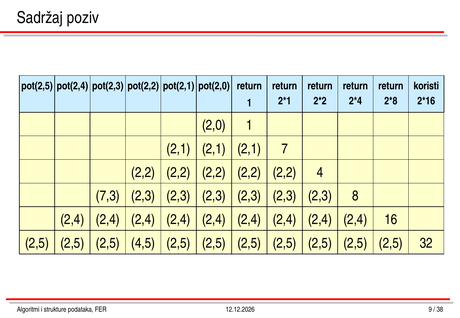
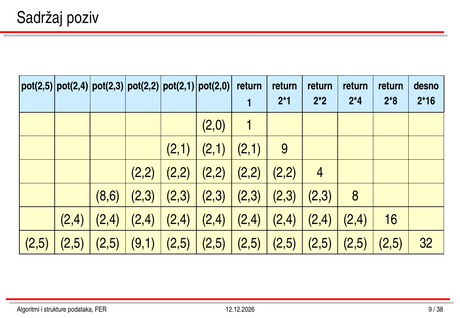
koristi: koristi -> desno (426, 86)
2,1 7: 7 -> 9 (285, 149)
7,3: 7,3 -> 8,6 (108, 196)
4,5: 4,5 -> 9,1 (143, 244)
